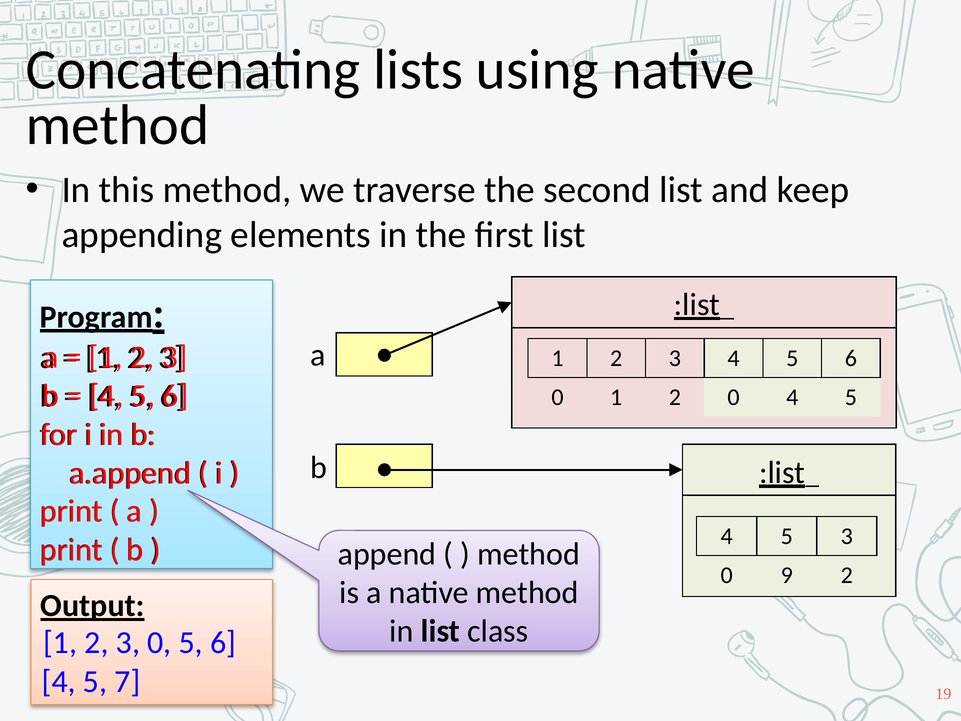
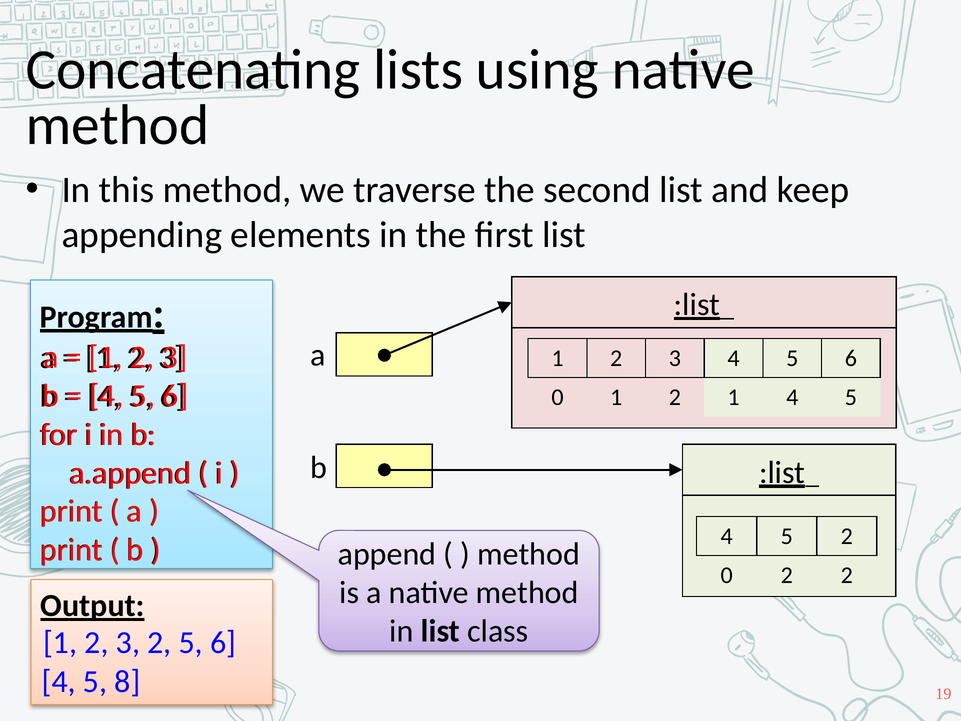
0: 0 -> 1 (734, 397)
5 3: 3 -> 2 (847, 536)
0 9: 9 -> 2 (787, 575)
0: 0 -> 2 (159, 642)
7: 7 -> 8 (127, 682)
